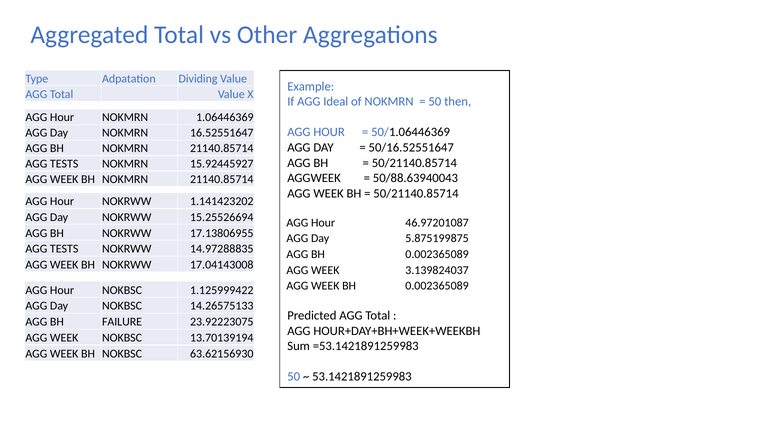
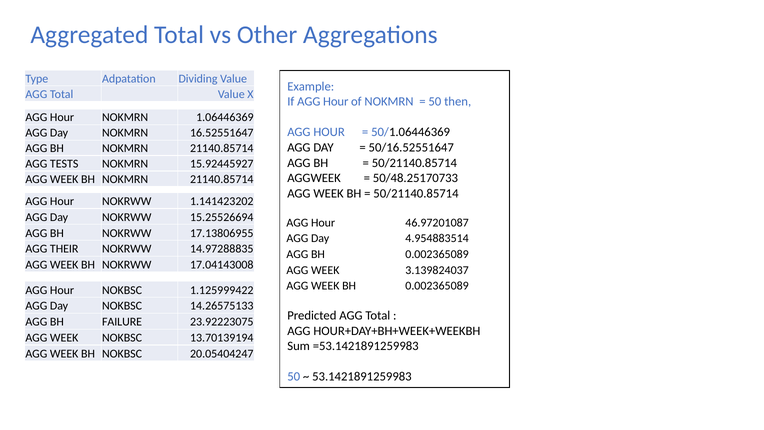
If AGG Ideal: Ideal -> Hour (336, 102)
50/88.63940043: 50/88.63940043 -> 50/48.25170733 (415, 178)
5.875199875: 5.875199875 -> 4.954883514 (437, 238)
TESTS: TESTS -> THEIR (64, 249)
63.62156930: 63.62156930 -> 20.05404247 (222, 354)
